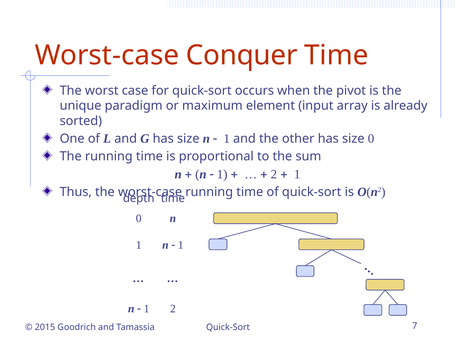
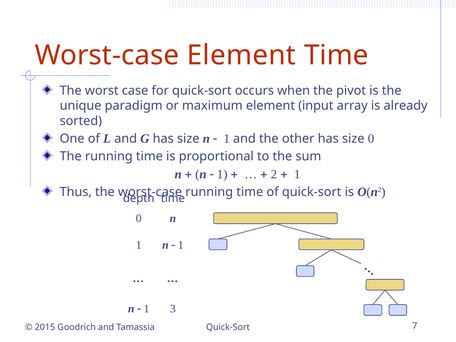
Worst-case Conquer: Conquer -> Element (241, 55)
1 2: 2 -> 3 (173, 309)
